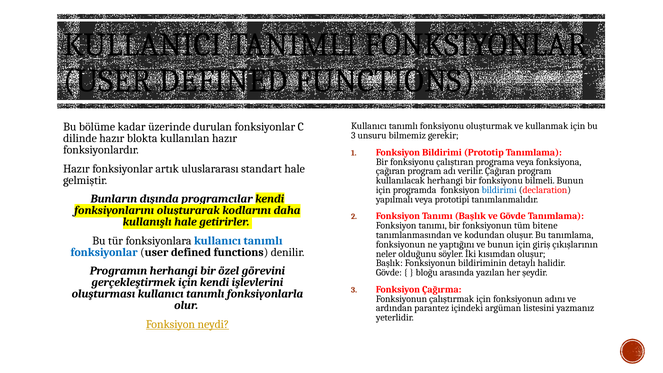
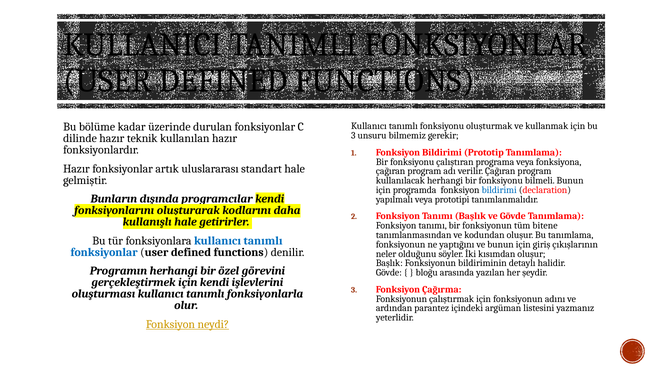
blokta: blokta -> teknik (142, 139)
